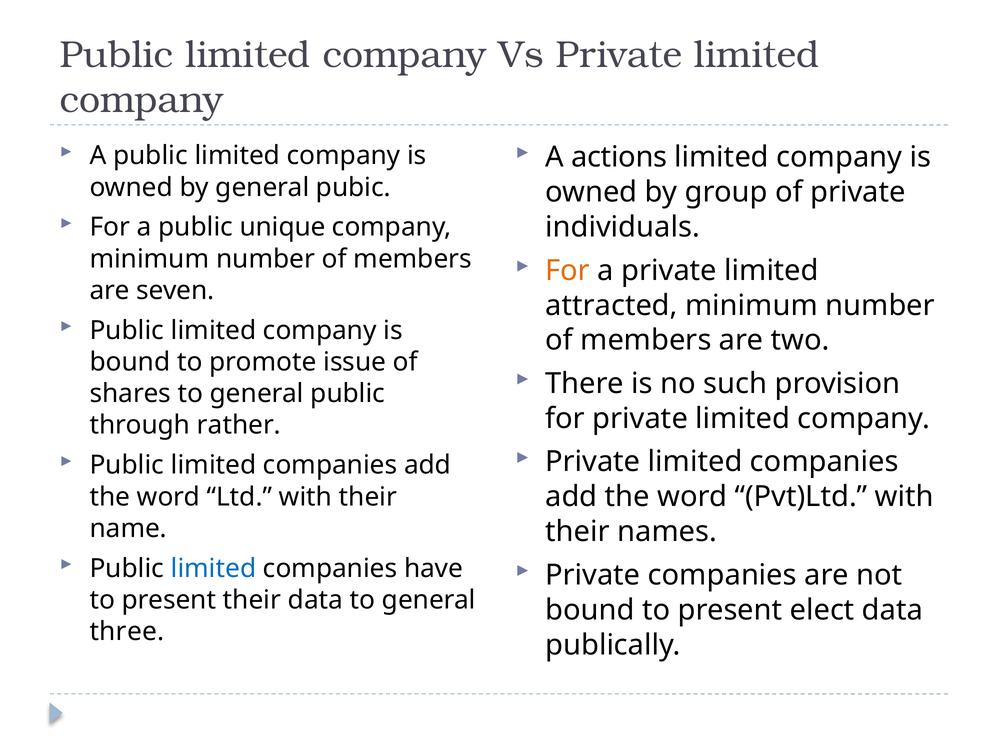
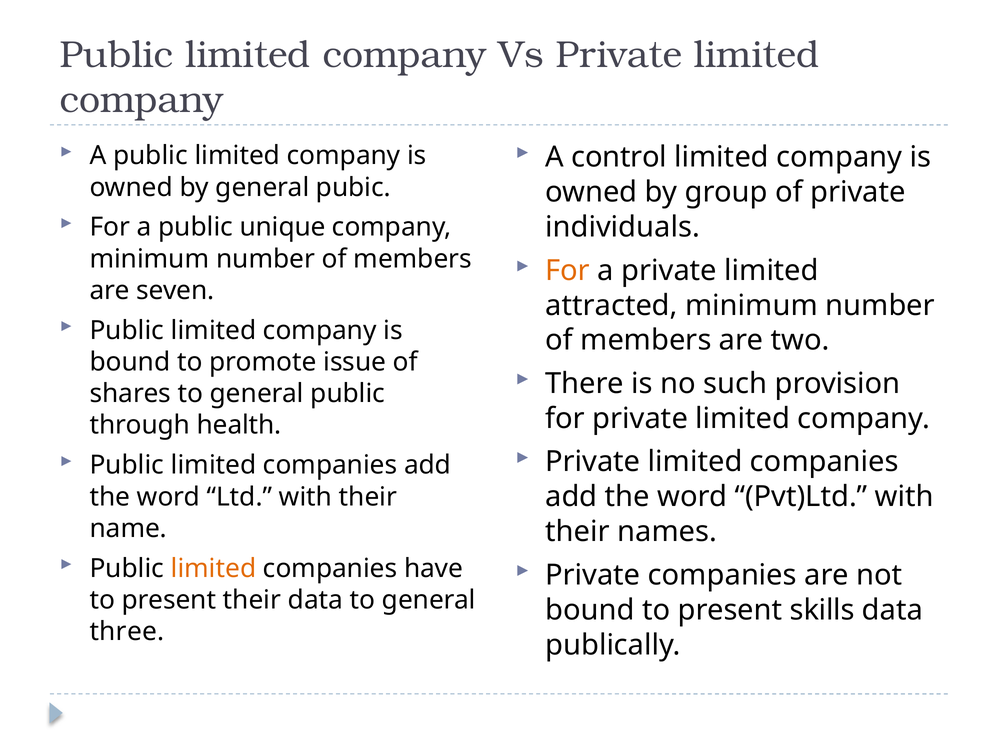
actions: actions -> control (619, 157)
rather: rather -> health (239, 425)
limited colour: blue -> orange (214, 568)
elect: elect -> skills (822, 610)
